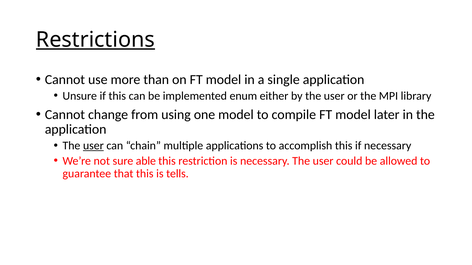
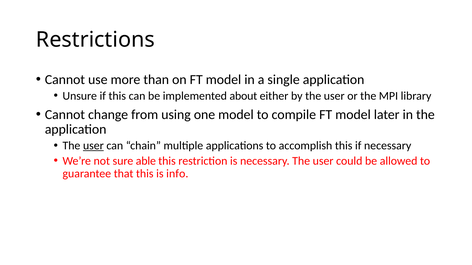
Restrictions underline: present -> none (95, 40)
enum: enum -> about (243, 96)
tells: tells -> info (177, 174)
